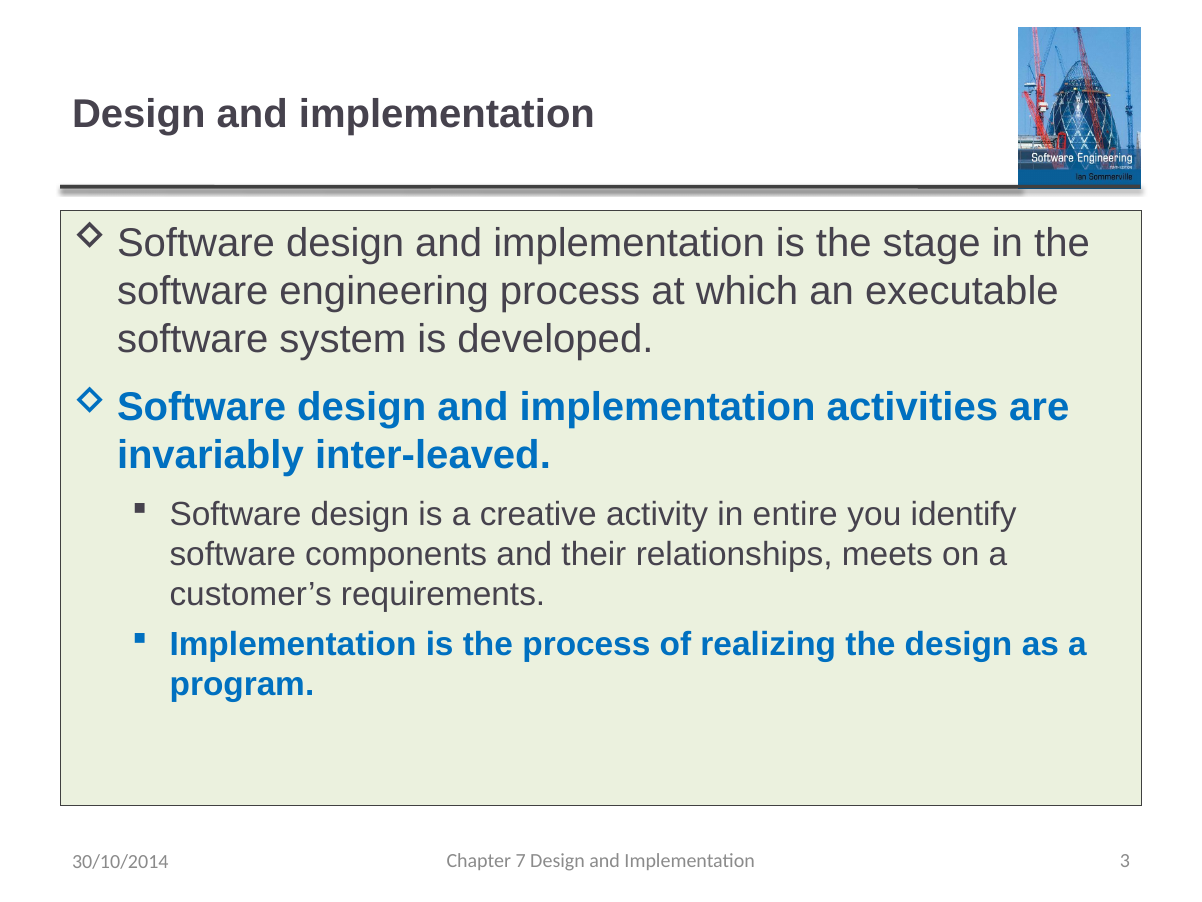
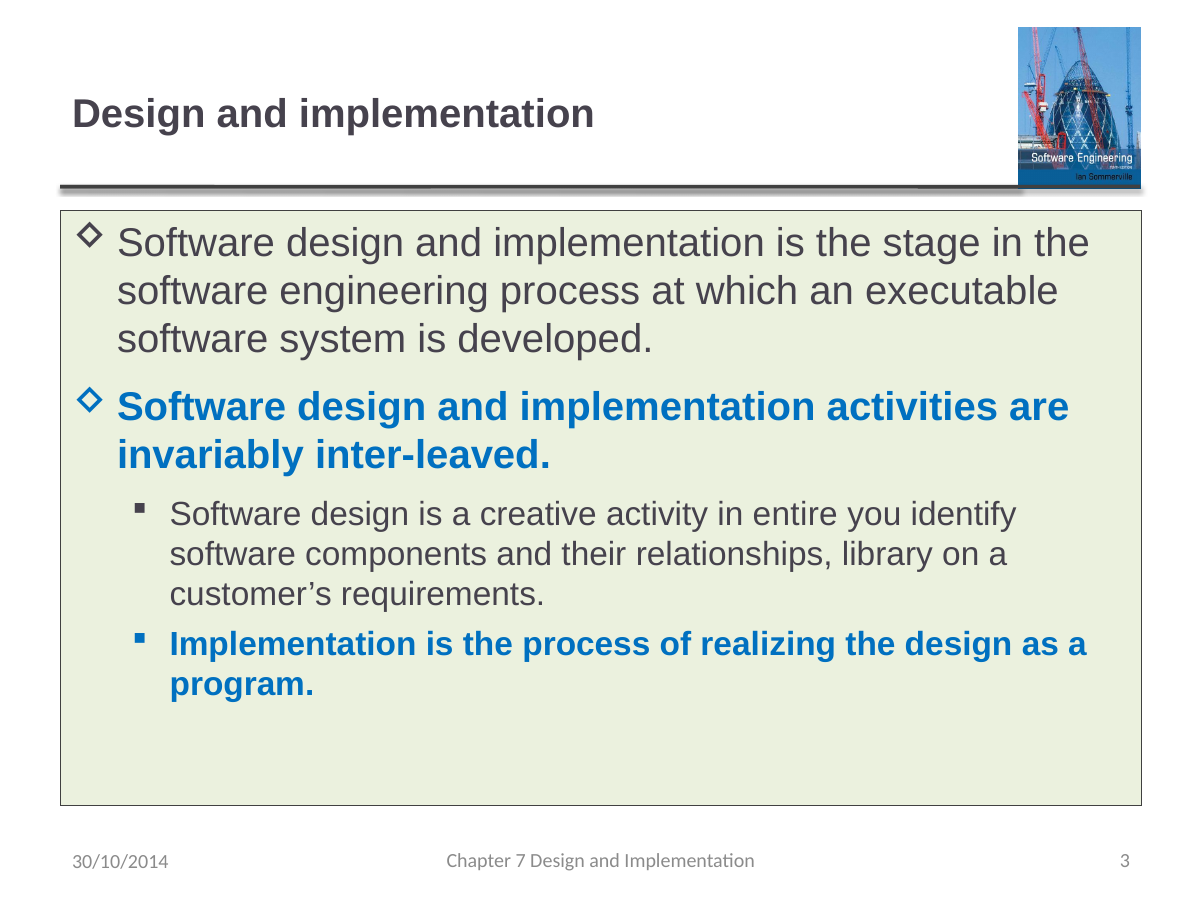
meets: meets -> library (887, 554)
